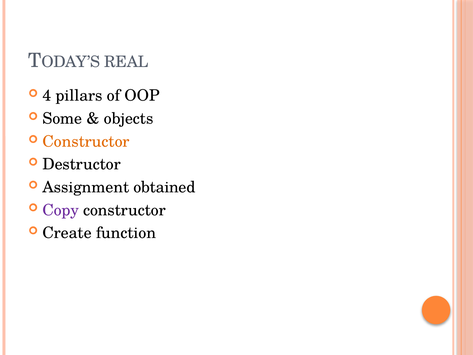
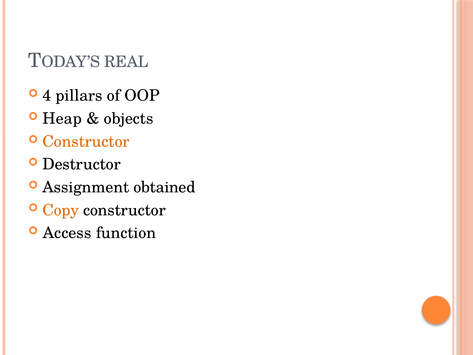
Some: Some -> Heap (62, 119)
Copy colour: purple -> orange (61, 210)
Create: Create -> Access (67, 233)
